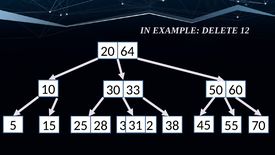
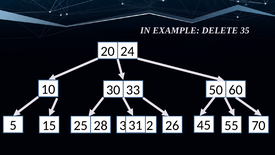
12: 12 -> 35 (245, 30)
64: 64 -> 24 (128, 51)
38: 38 -> 26 (172, 125)
